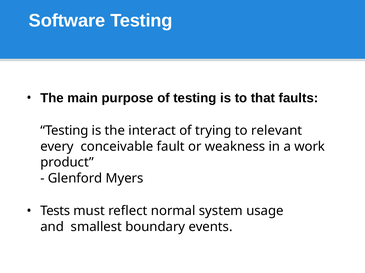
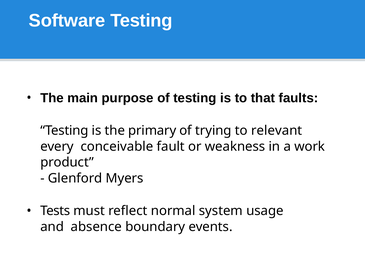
interact: interact -> primary (152, 131)
smallest: smallest -> absence (96, 227)
